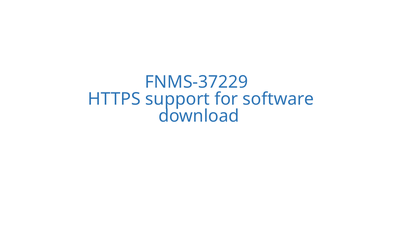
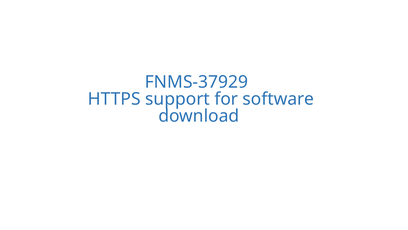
FNMS-37229: FNMS-37229 -> FNMS-37929 (196, 82)
